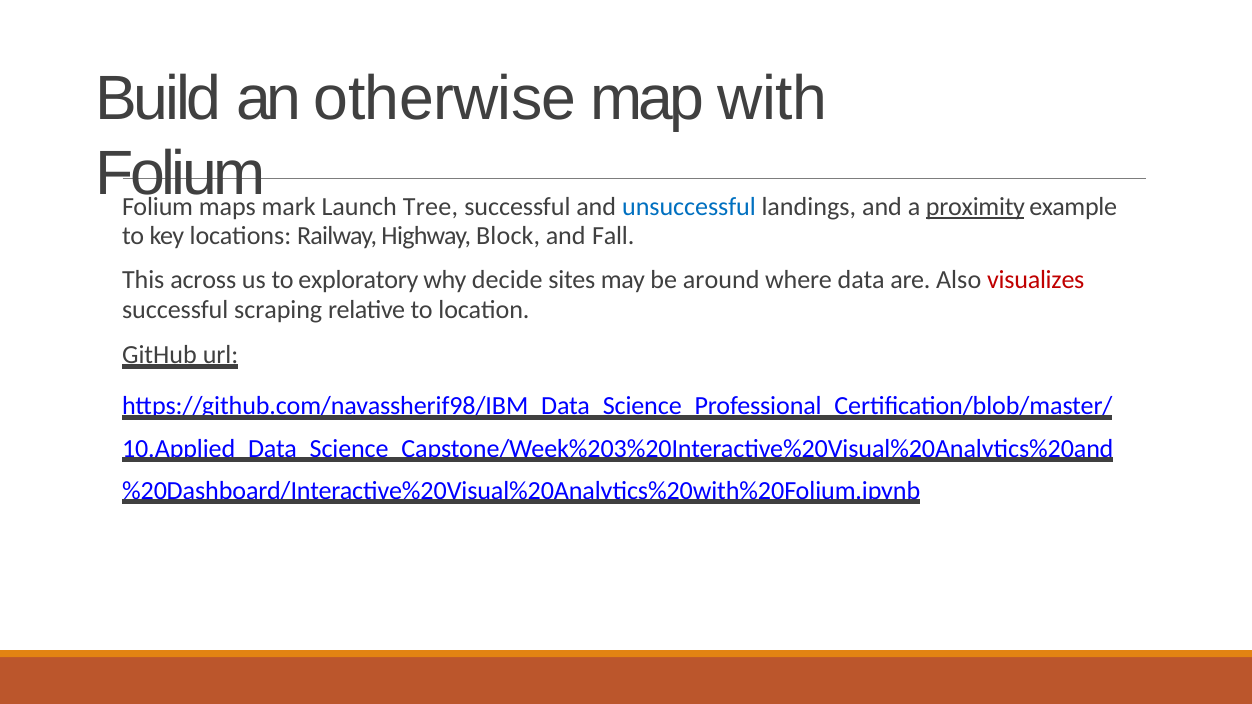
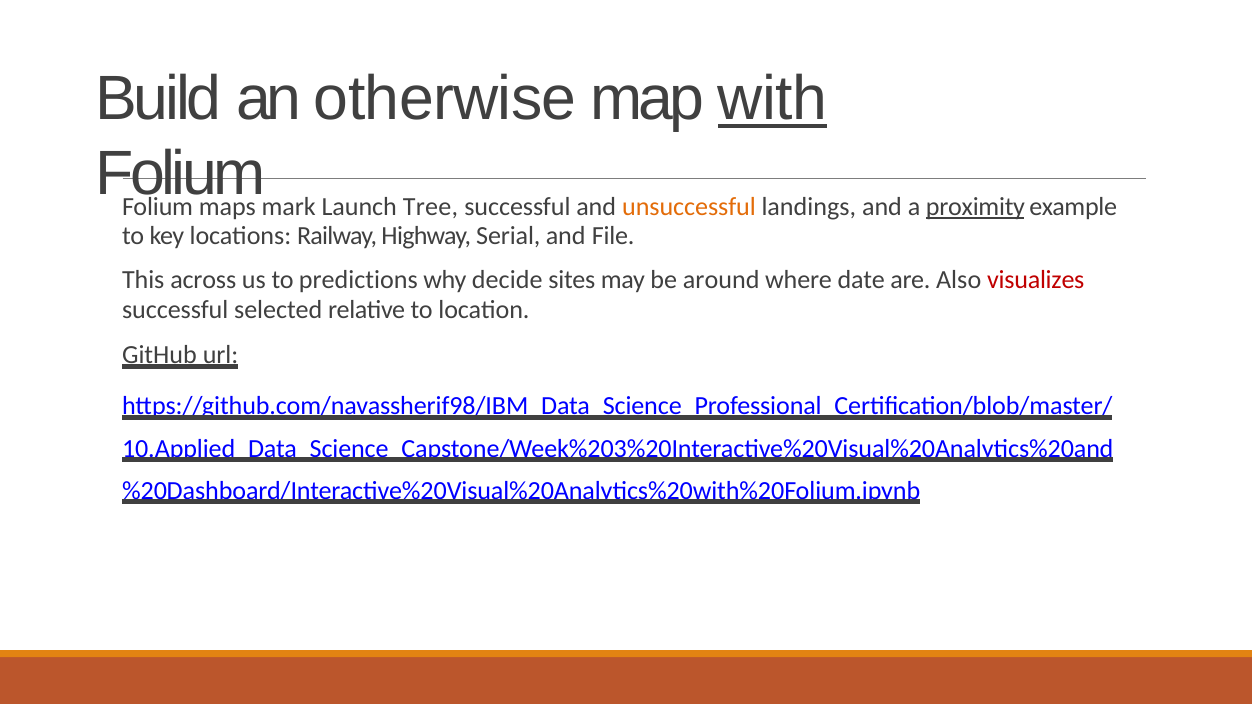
with underline: none -> present (773, 99)
unsuccessful colour: blue -> orange (689, 207)
Block: Block -> Serial (508, 236)
Fall: Fall -> File (613, 236)
exploratory: exploratory -> predictions (358, 280)
data: data -> date (861, 280)
scraping: scraping -> selected (278, 310)
